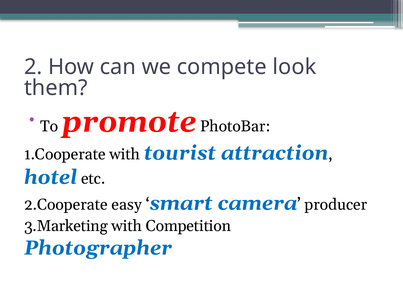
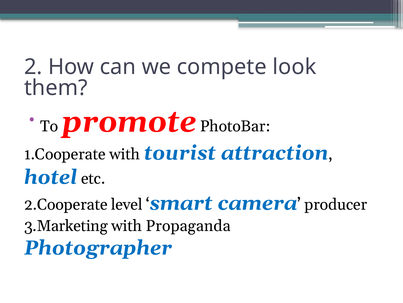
easy: easy -> level (127, 204)
Competition: Competition -> Propaganda (188, 225)
